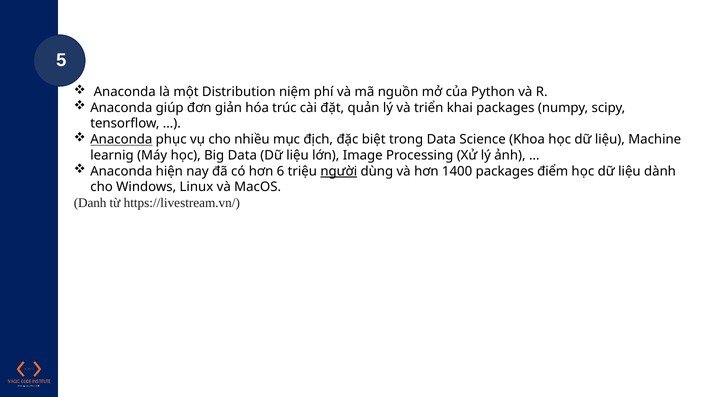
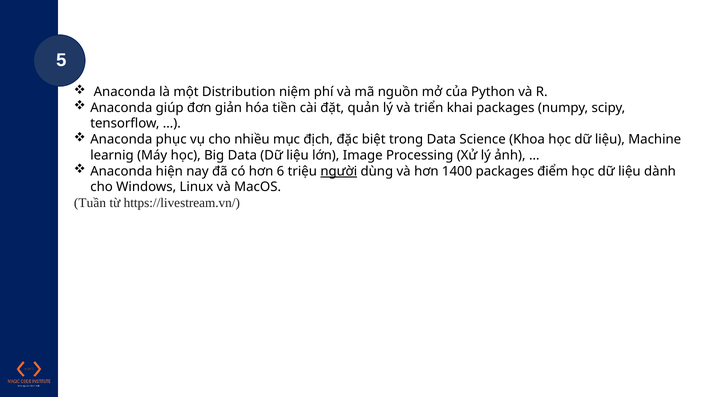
trúc: trúc -> tiền (284, 108)
Anaconda underline: present -> none (121, 139)
Danh: Danh -> Tuần (90, 203)
